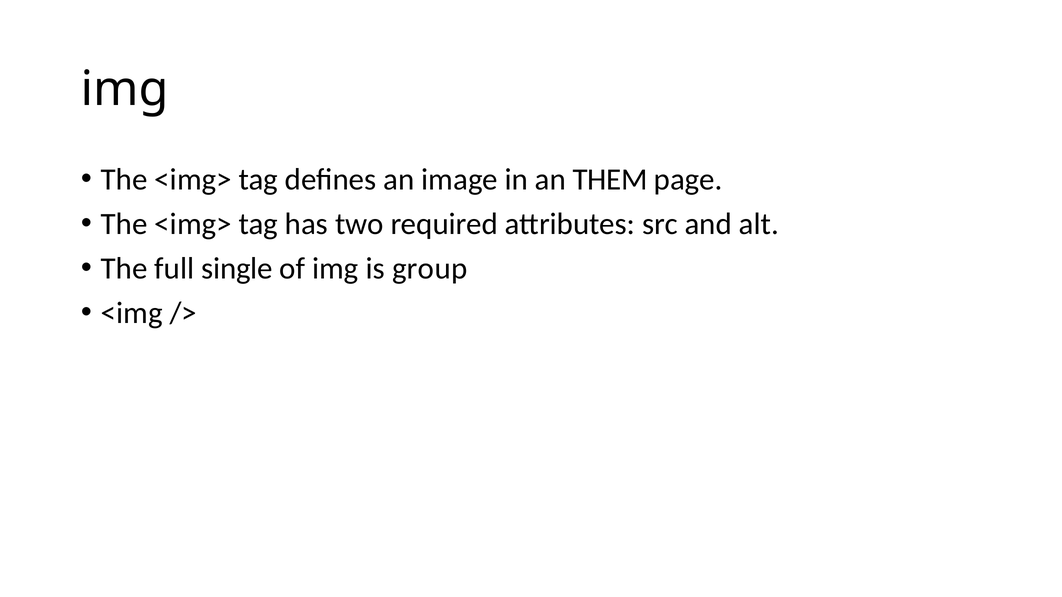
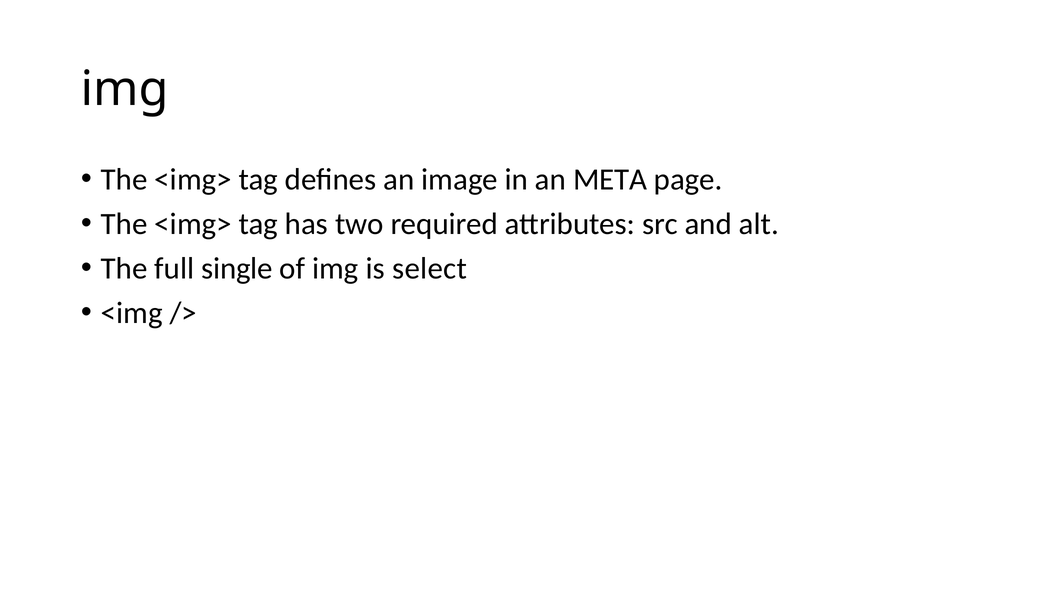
THEM: THEM -> META (610, 180)
group: group -> select (430, 269)
